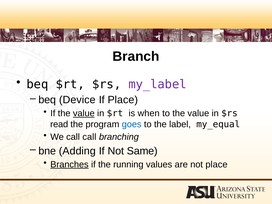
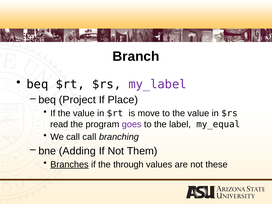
Device: Device -> Project (77, 100)
value underline: present -> none (84, 113)
when: when -> move (149, 113)
goes colour: blue -> purple (132, 124)
Same: Same -> Them (142, 151)
running: running -> through (128, 164)
not place: place -> these (217, 164)
